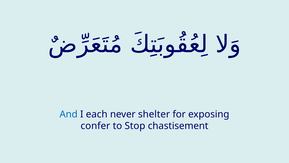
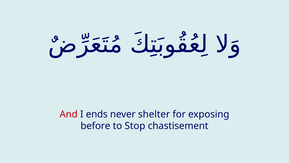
And colour: blue -> red (69, 114)
each: each -> ends (97, 114)
confer: confer -> before (95, 126)
